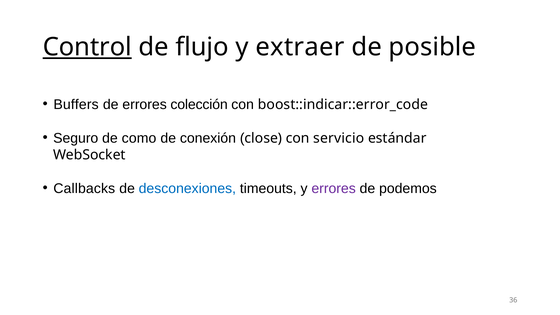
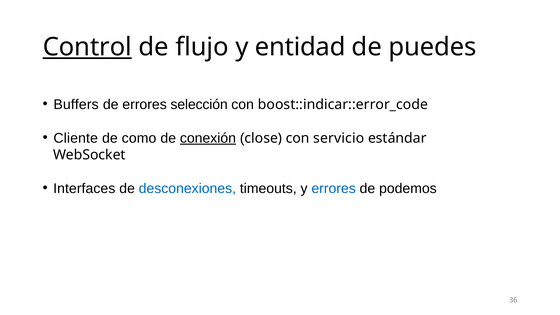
extraer: extraer -> entidad (300, 47)
posible: posible -> puedes (432, 47)
colección: colección -> selección (199, 104)
Seguro: Seguro -> Cliente (76, 138)
conexión underline: none -> present (208, 138)
Callbacks: Callbacks -> Interfaces (84, 188)
errores colour: purple -> blue (334, 188)
